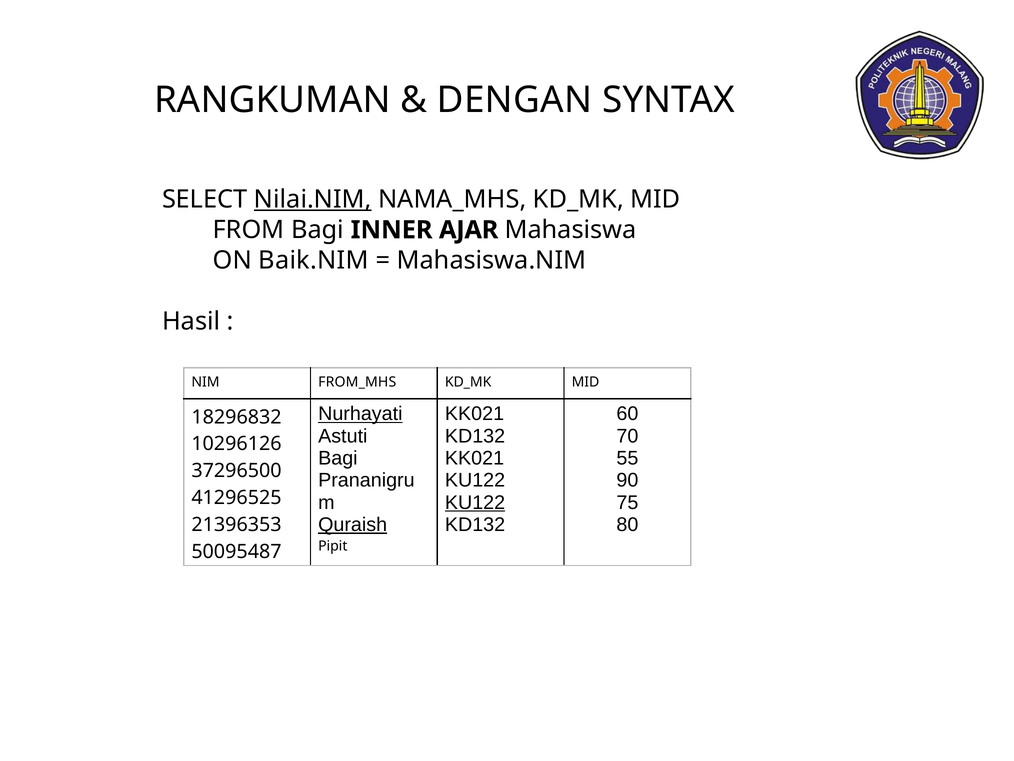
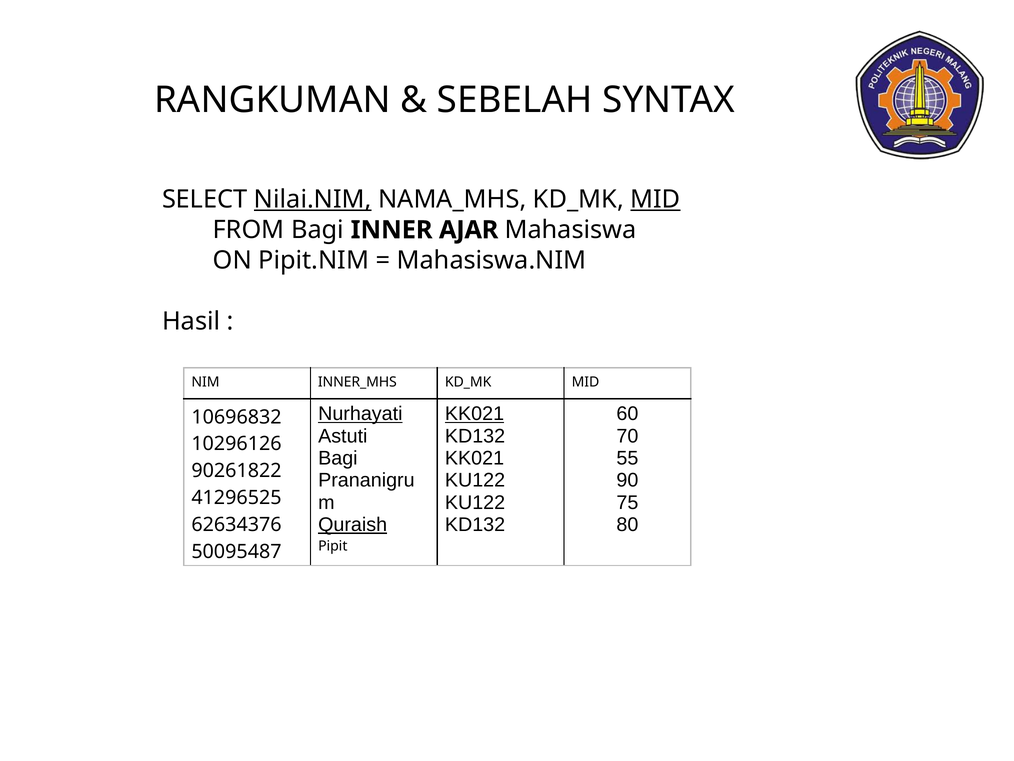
DENGAN: DENGAN -> SEBELAH (515, 100)
MID underline: none -> present (655, 199)
Baik.NIM: Baik.NIM -> Pipit.NIM (314, 260)
FROM_MHS: FROM_MHS -> INNER_MHS (357, 382)
KK021 underline: none -> present (474, 414)
18296832: 18296832 -> 10696832 (237, 417)
37296500: 37296500 -> 90261822 (237, 471)
KU122 underline: present -> none (475, 502)
21396353: 21396353 -> 62634376 (237, 524)
